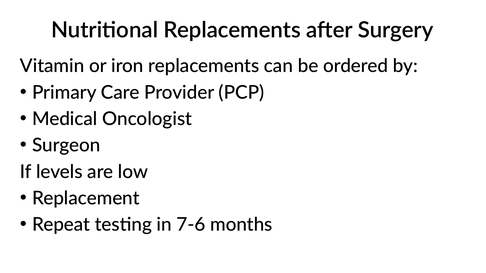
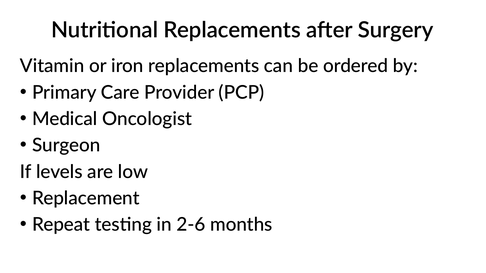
7-6: 7-6 -> 2-6 (191, 225)
